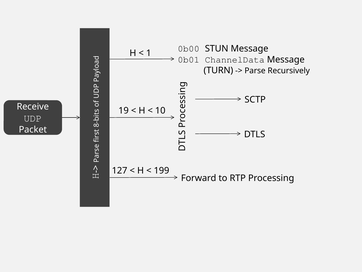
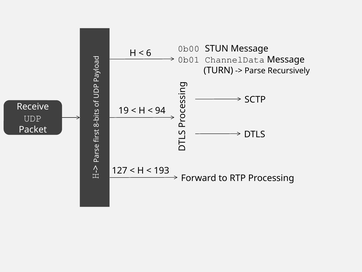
1: 1 -> 6 (149, 53)
10: 10 -> 94 (160, 111)
199: 199 -> 193 (162, 170)
